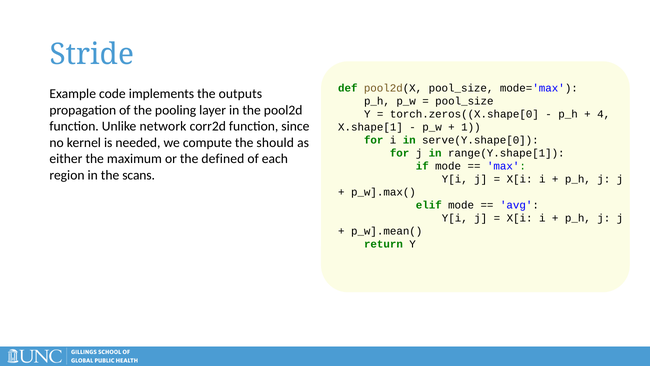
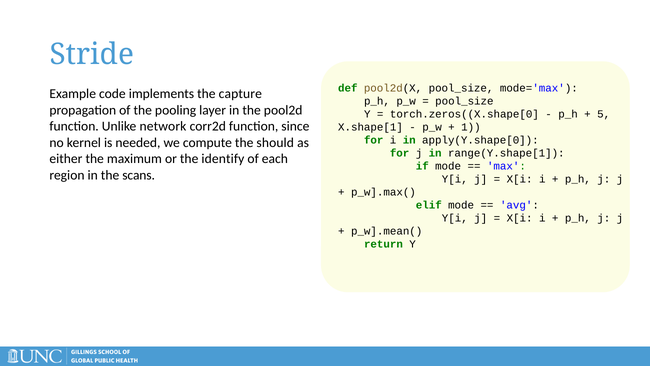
outputs: outputs -> capture (240, 94)
4: 4 -> 5 (604, 114)
serve(Y.shape[0: serve(Y.shape[0 -> apply(Y.shape[0 (480, 140)
defined: defined -> identify (223, 159)
